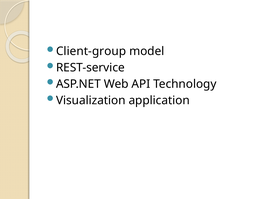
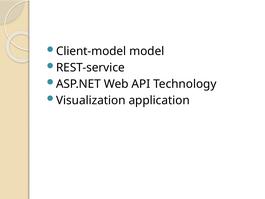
Client-group: Client-group -> Client-model (91, 51)
